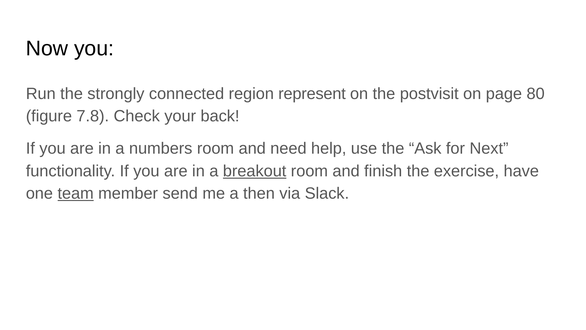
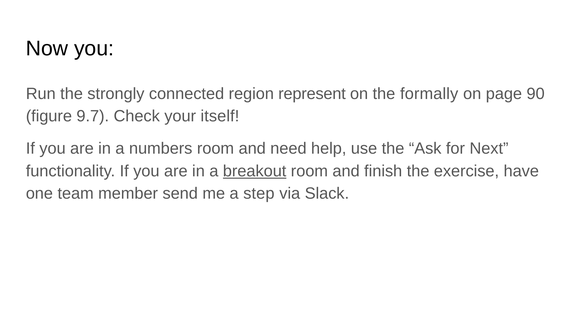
postvisit: postvisit -> formally (429, 94)
80: 80 -> 90 (536, 94)
7.8: 7.8 -> 9.7 (93, 116)
back: back -> itself (220, 116)
team underline: present -> none (76, 193)
then: then -> step (259, 193)
